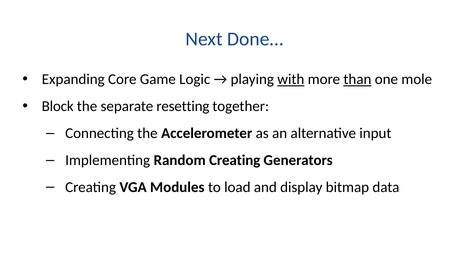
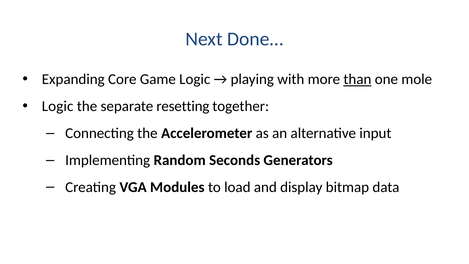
with underline: present -> none (291, 79)
Block: Block -> Logic (58, 106)
Random Creating: Creating -> Seconds (235, 160)
